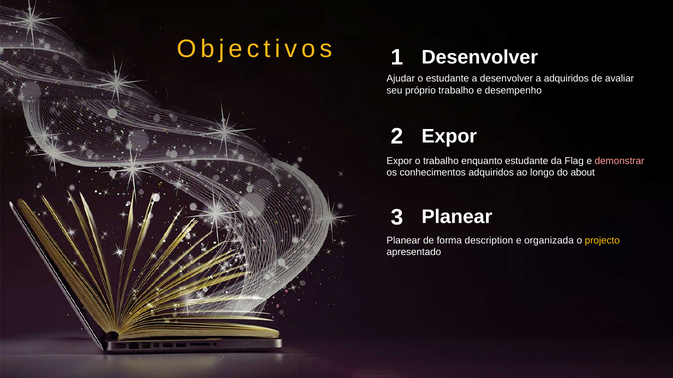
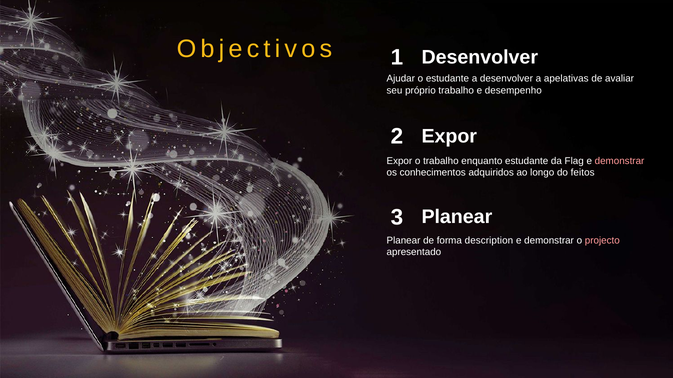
a adquiridos: adquiridos -> apelativas (566, 79)
about: about -> feitos (583, 173)
organizada: organizada -> demonstrar (549, 241)
projecto colour: yellow -> pink (602, 241)
